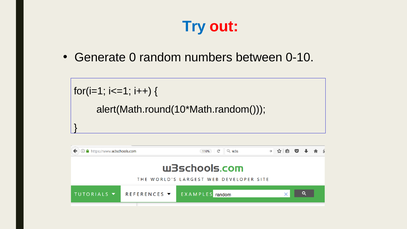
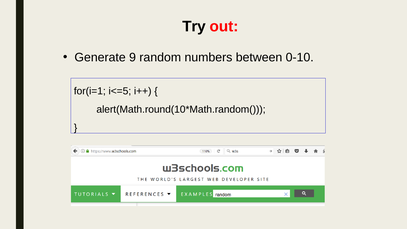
Try colour: blue -> black (194, 27)
0: 0 -> 9 (133, 57)
i<=1: i<=1 -> i<=5 (120, 91)
